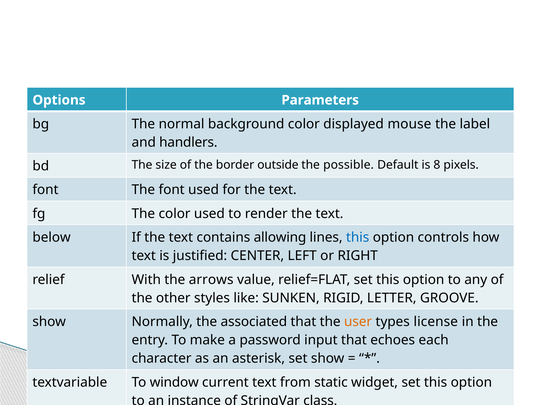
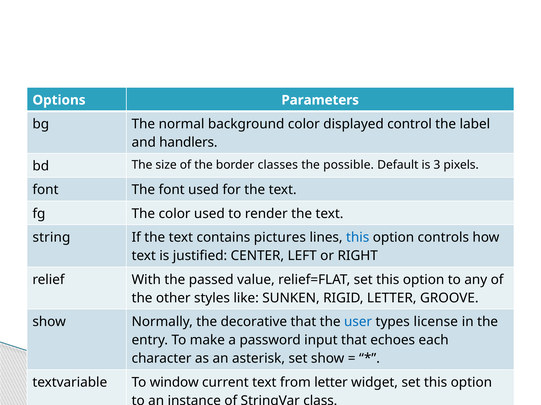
mouse: mouse -> control (410, 124)
outside: outside -> classes (278, 165)
8: 8 -> 3 (437, 165)
below: below -> string (51, 238)
allowing: allowing -> pictures (280, 238)
arrows: arrows -> passed (211, 280)
associated: associated -> decorative (254, 322)
user colour: orange -> blue (358, 322)
from static: static -> letter (331, 383)
